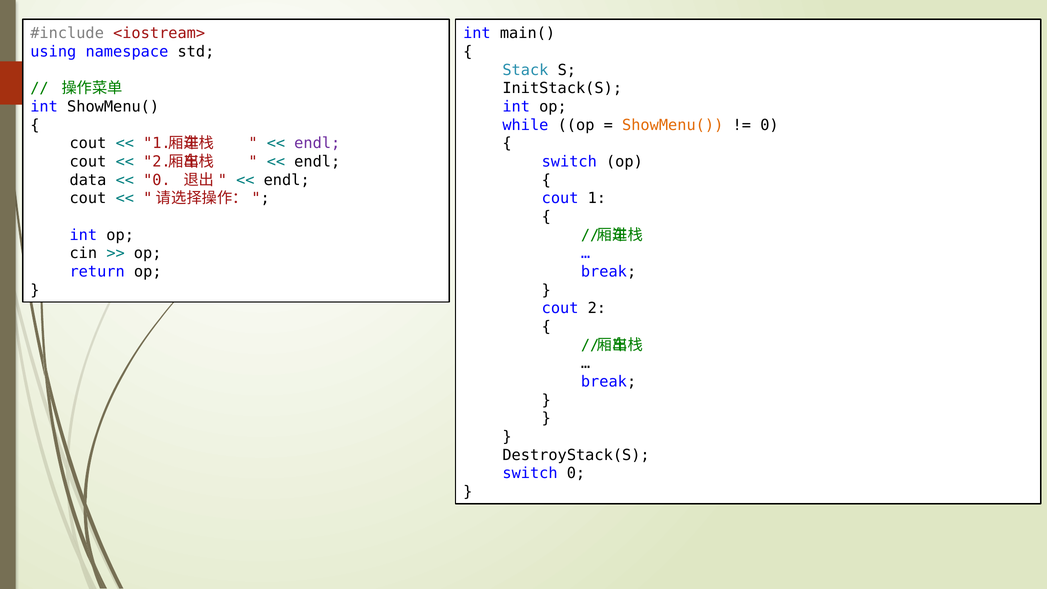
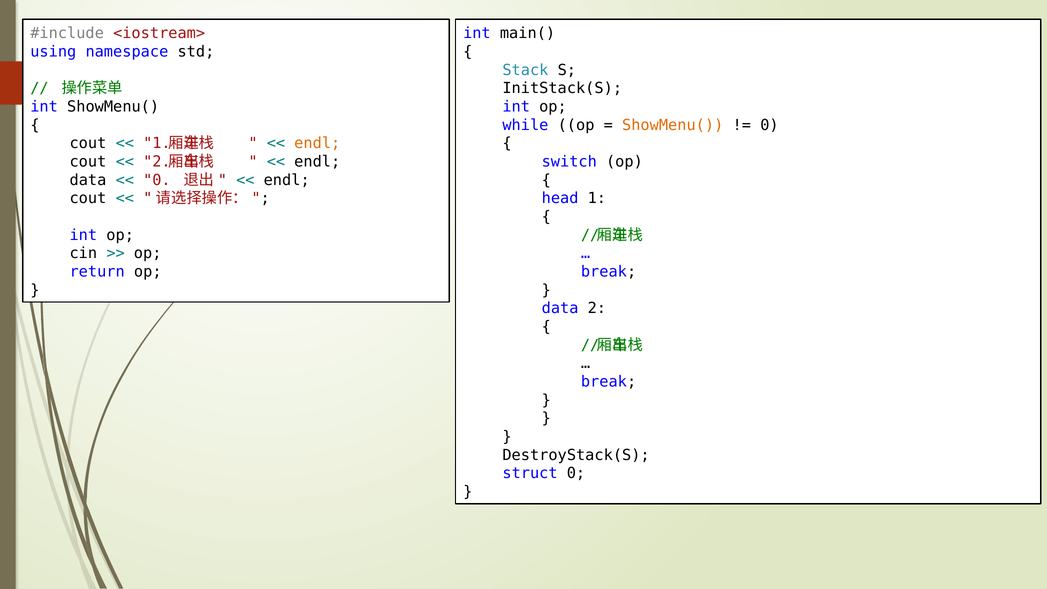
endl colour: purple -> orange (317, 143)
cout: cout -> head (560, 198)
cout: cout -> data (560, 308)
switch: switch -> struct (530, 473)
